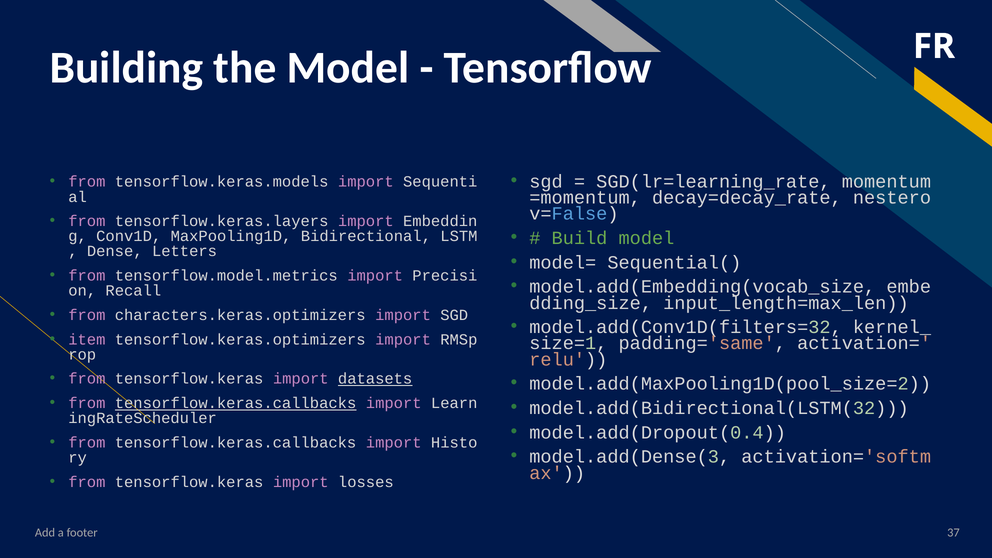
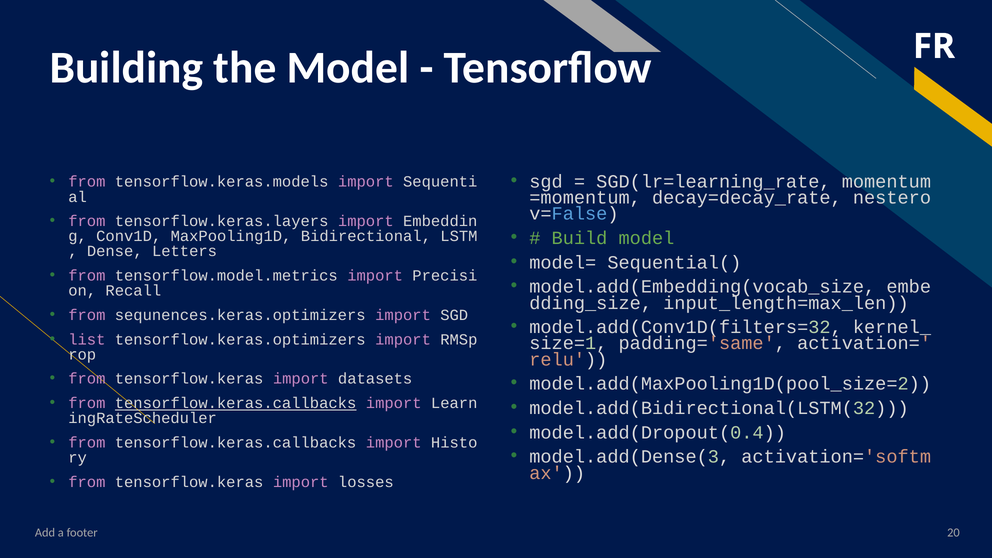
characters.keras.optimizers: characters.keras.optimizers -> sequnences.keras.optimizers (240, 315)
item: item -> list (87, 339)
datasets underline: present -> none (375, 379)
37: 37 -> 20 (953, 533)
